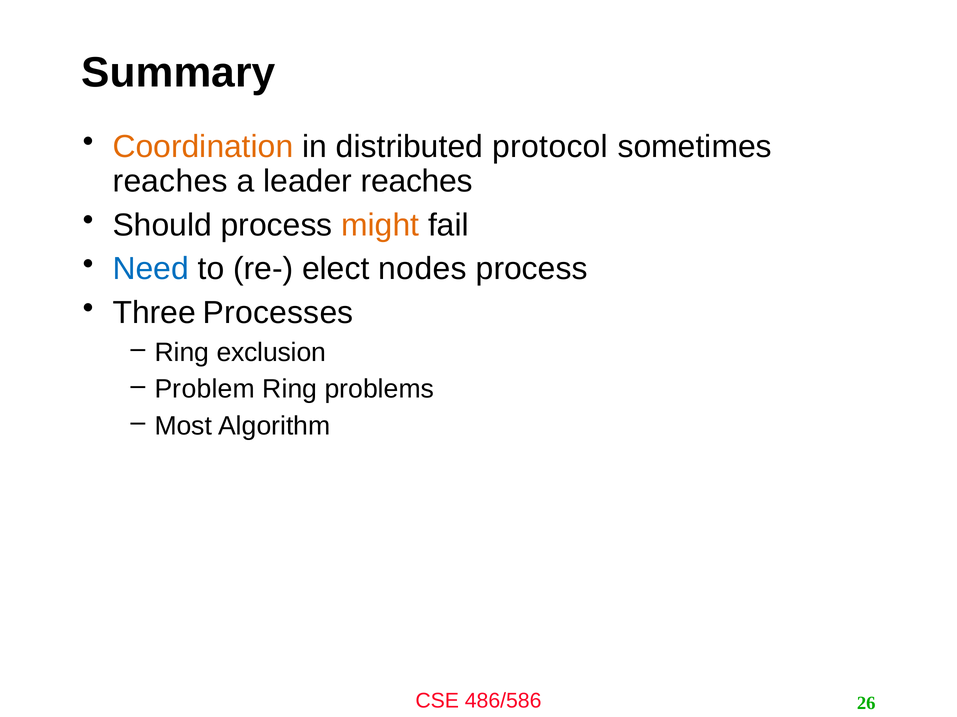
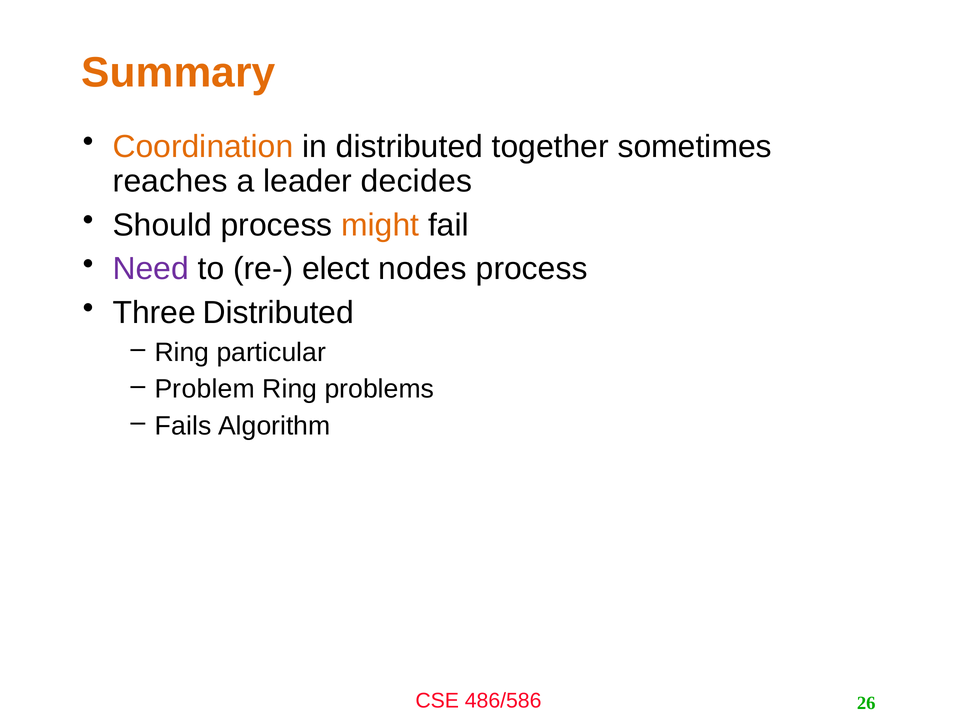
Summary colour: black -> orange (178, 73)
protocol: protocol -> together (550, 147)
leader reaches: reaches -> decides (416, 181)
Need colour: blue -> purple (151, 269)
Three Processes: Processes -> Distributed (278, 313)
exclusion: exclusion -> particular (271, 353)
Most: Most -> Fails (183, 426)
